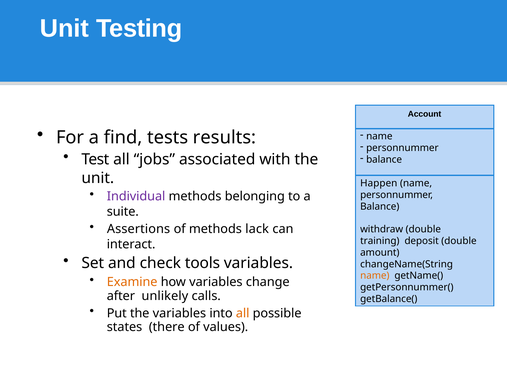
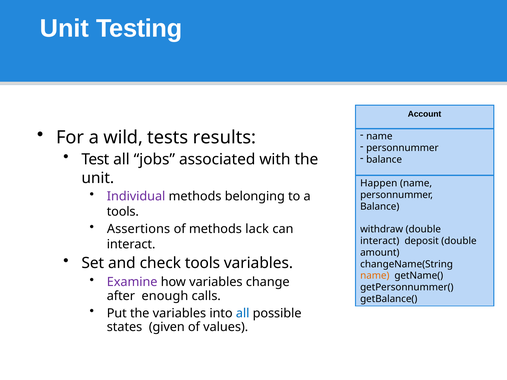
find: find -> wild (123, 138)
suite: suite -> tools (123, 212)
training: training -> interact (380, 241)
Examine colour: orange -> purple (132, 282)
unlikely: unlikely -> enough (165, 296)
all colour: orange -> blue (243, 313)
there: there -> given (167, 327)
